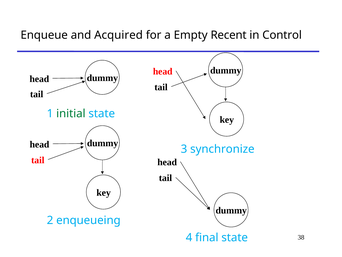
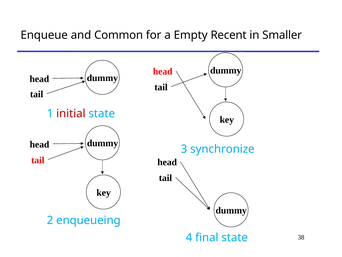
Acquired: Acquired -> Common (119, 35)
Control: Control -> Smaller (282, 35)
initial colour: green -> red (71, 113)
